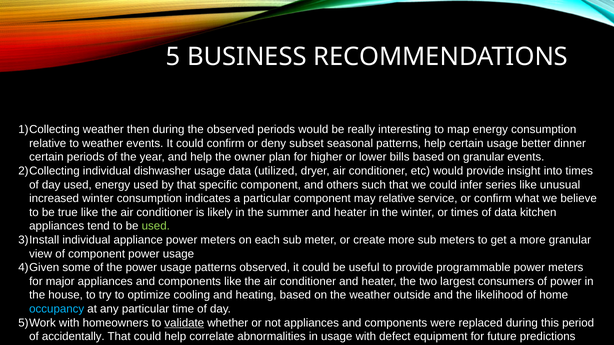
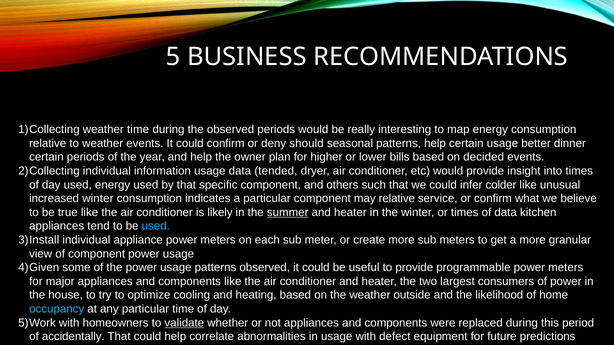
weather then: then -> time (138, 130)
subset: subset -> should (307, 144)
on granular: granular -> decided (484, 157)
dishwasher: dishwasher -> information (162, 171)
utilized: utilized -> tended (276, 171)
series: series -> colder (501, 185)
summer underline: none -> present (288, 213)
used colour: light green -> light blue (156, 226)
